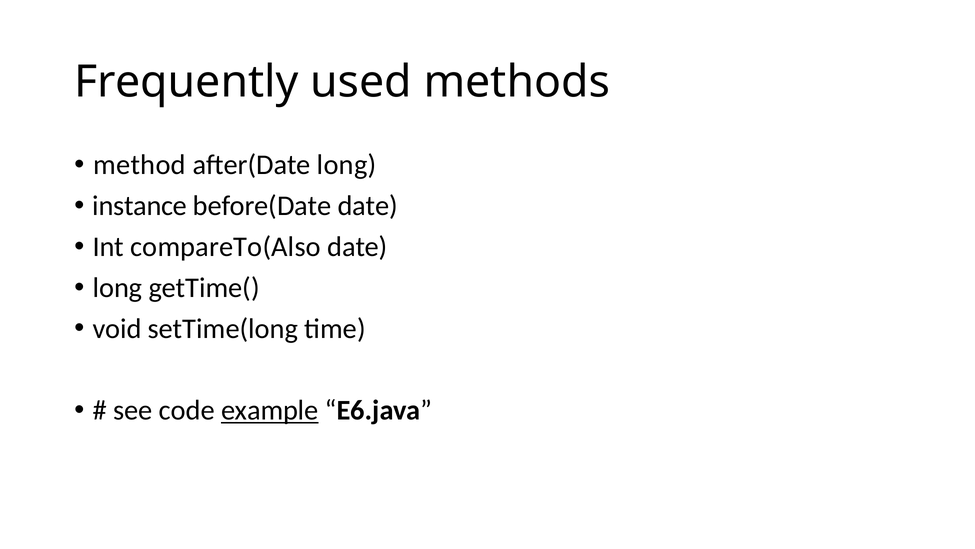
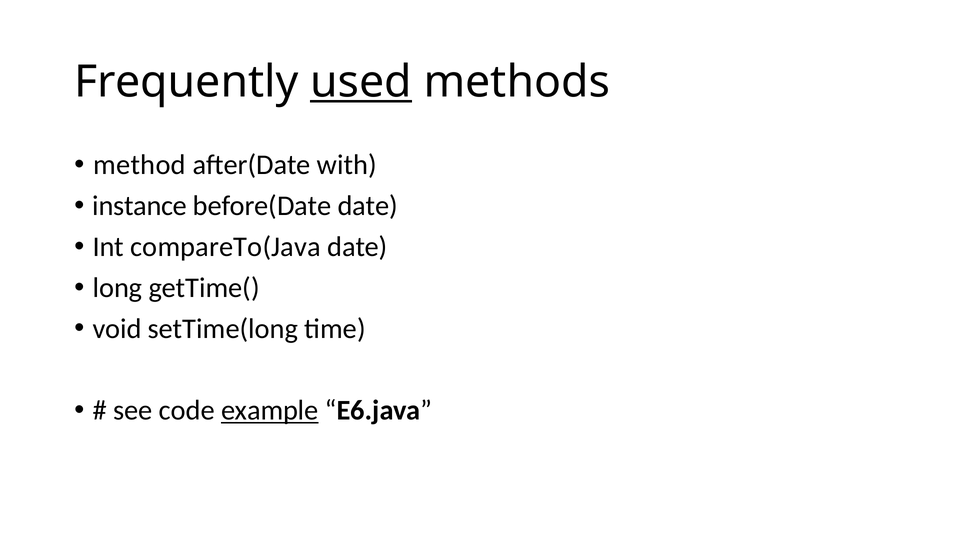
used underline: none -> present (361, 82)
after(Date long: long -> with (347, 165)
compareTo(Also: compareTo(Also -> compareTo(Java (226, 247)
